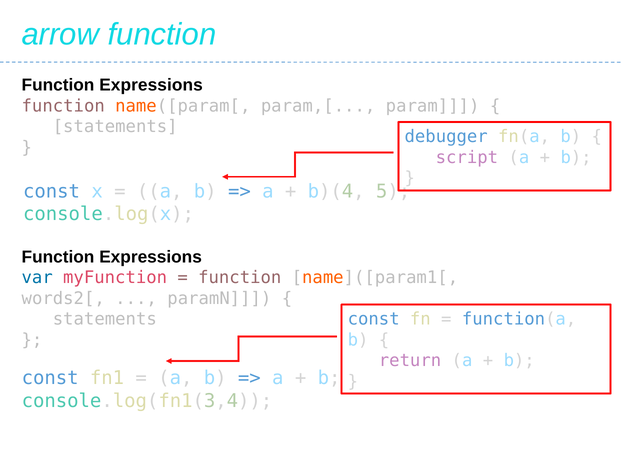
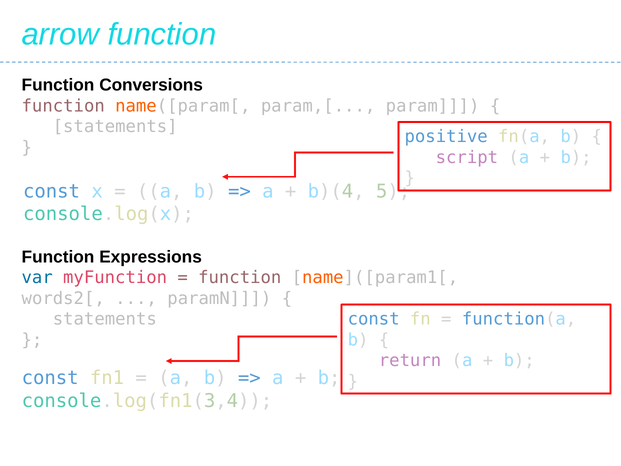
Expressions: Expressions -> Conversions (151, 85)
debugger: debugger -> positive (446, 137)
